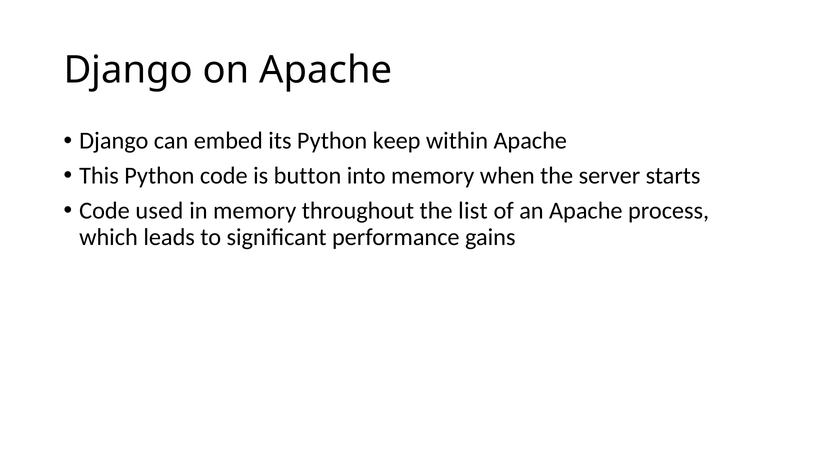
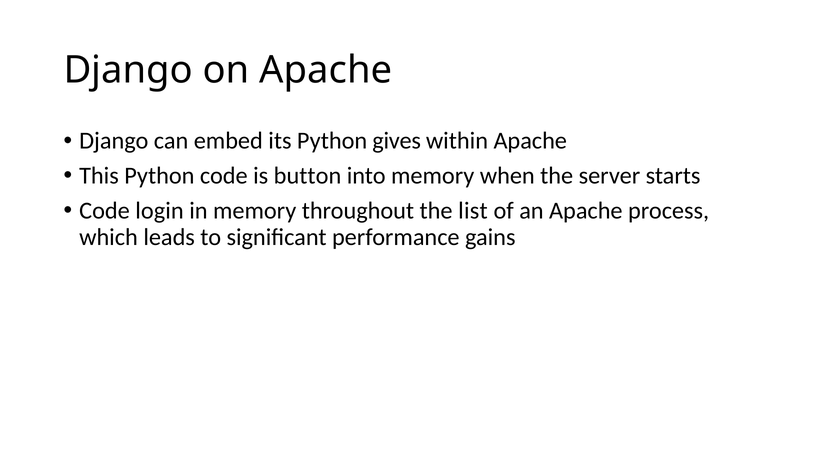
keep: keep -> gives (397, 141)
used: used -> login (160, 211)
